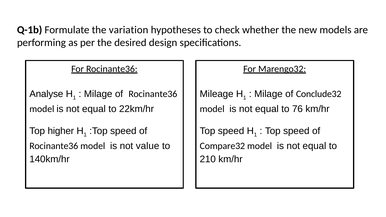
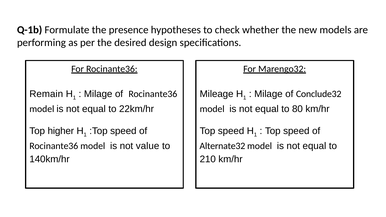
variation: variation -> presence (129, 30)
Analyse: Analyse -> Remain (46, 94)
76: 76 -> 80 (297, 109)
Compare32: Compare32 -> Alternate32 (222, 146)
